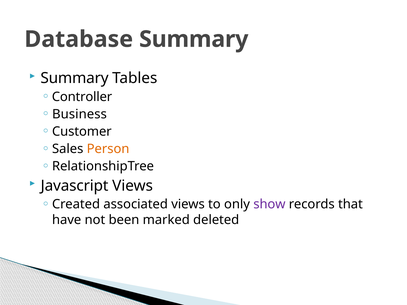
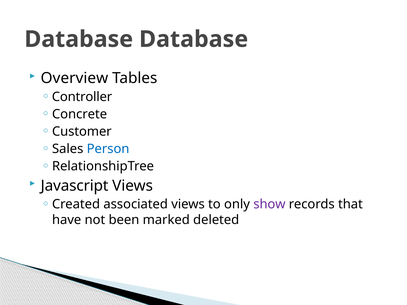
Database Summary: Summary -> Database (194, 39)
Summary: Summary -> Overview (74, 78)
Business: Business -> Concrete (80, 114)
Person colour: orange -> blue (108, 149)
